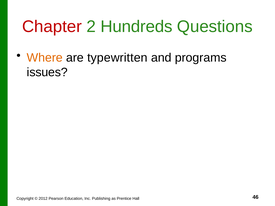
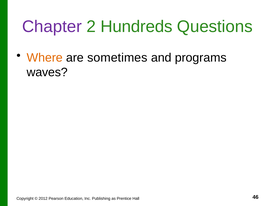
Chapter colour: red -> purple (52, 27)
typewritten: typewritten -> sometimes (117, 58)
issues: issues -> waves (47, 72)
